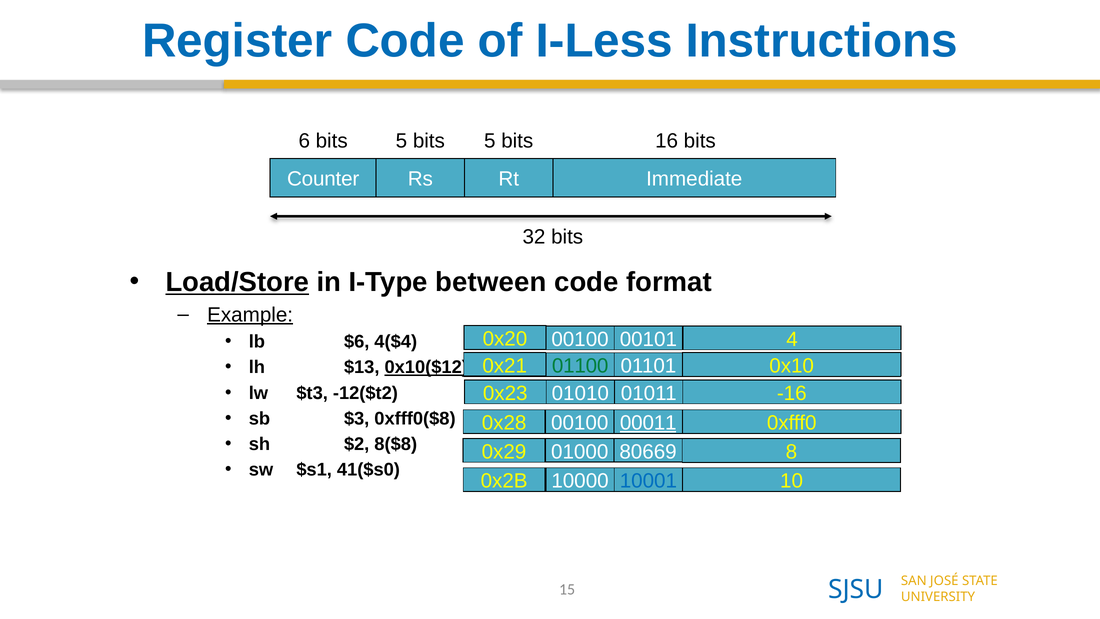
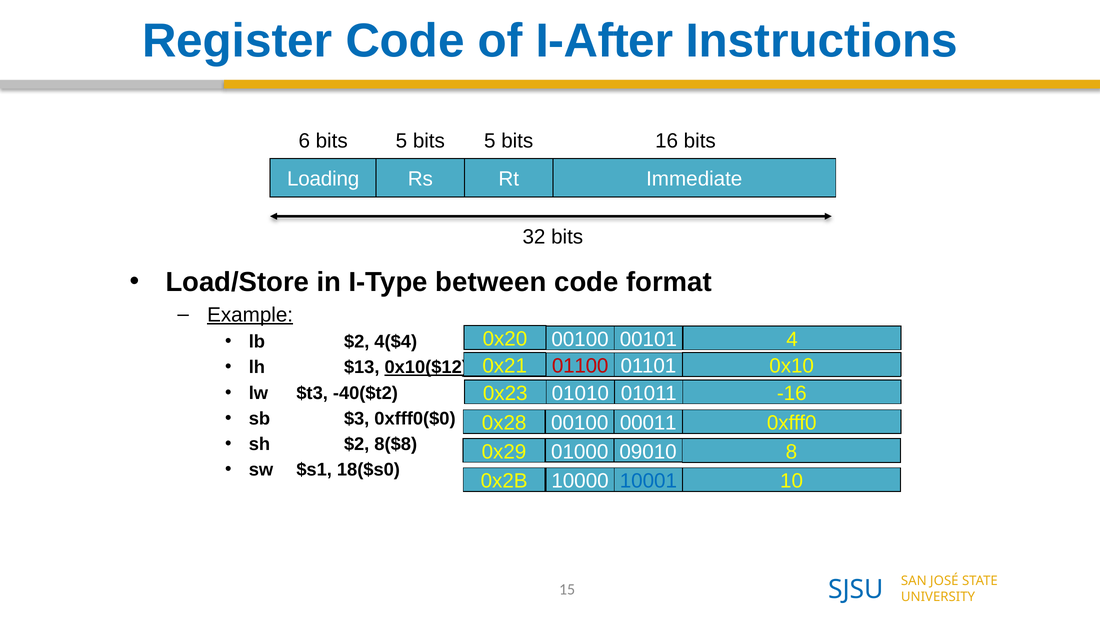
I-Less: I-Less -> I-After (604, 41)
Counter: Counter -> Loading (323, 179)
Load/Store underline: present -> none (237, 282)
lb $6: $6 -> $2 (357, 342)
01100 colour: green -> red (580, 366)
-12($t2: -12($t2 -> -40($t2 (365, 393)
0xfff0($8: 0xfff0($8 -> 0xfff0($0 (415, 418)
00011 underline: present -> none (648, 423)
80669: 80669 -> 09010 (648, 452)
41($s0: 41($s0 -> 18($s0 (368, 470)
